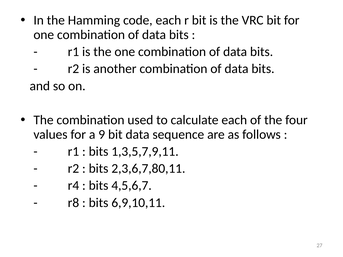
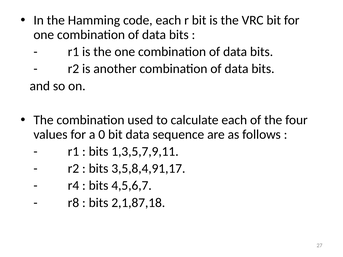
9: 9 -> 0 (102, 135)
2,3,6,7,80,11: 2,3,6,7,80,11 -> 3,5,8,4,91,17 (148, 169)
6,9,10,11: 6,9,10,11 -> 2,1,87,18 (138, 203)
